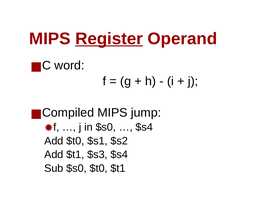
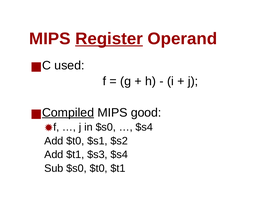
word: word -> used (69, 66)
Compiled underline: none -> present (68, 113)
jump: jump -> good (146, 113)
